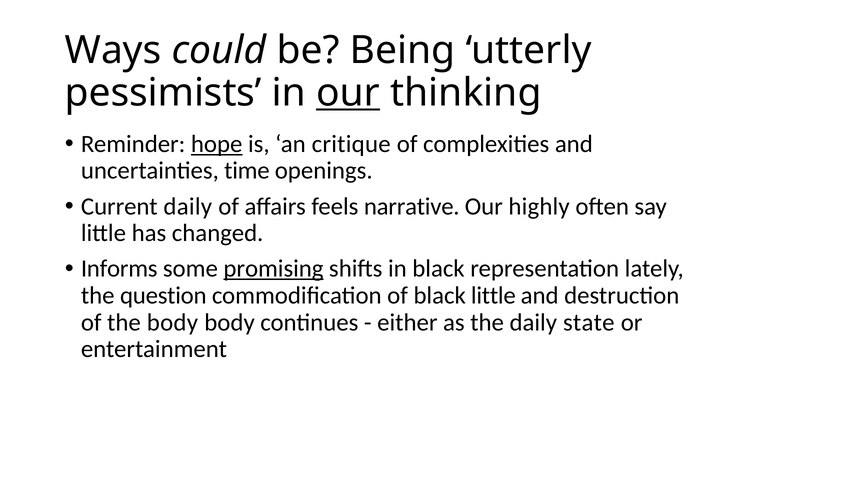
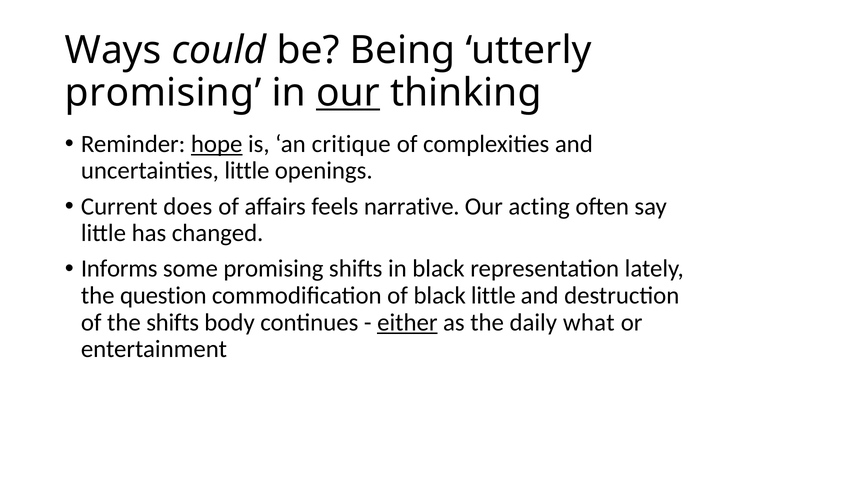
pessimists: pessimists -> promising (163, 93)
uncertainties time: time -> little (247, 171)
Current daily: daily -> does (188, 206)
highly: highly -> acting (539, 206)
promising underline: present -> none (273, 269)
the body: body -> shifts (173, 323)
either underline: none -> present (407, 323)
state: state -> what (589, 323)
